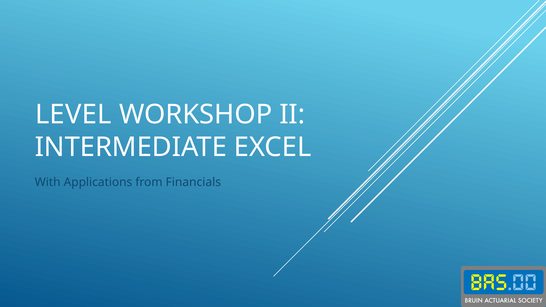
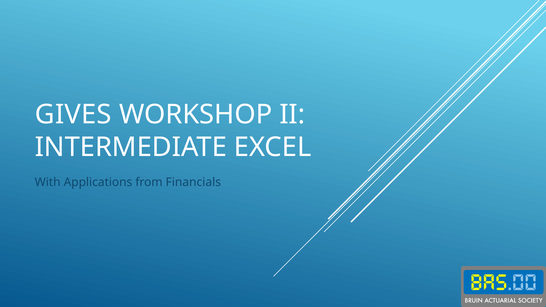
LEVEL: LEVEL -> GIVES (73, 115)
